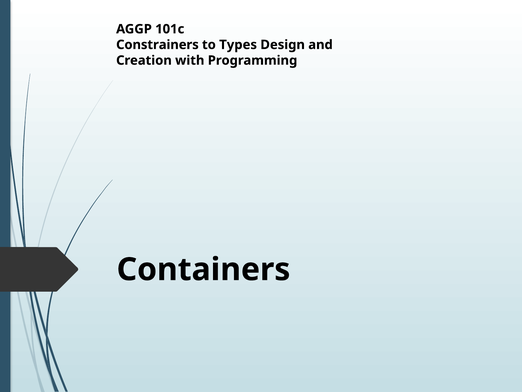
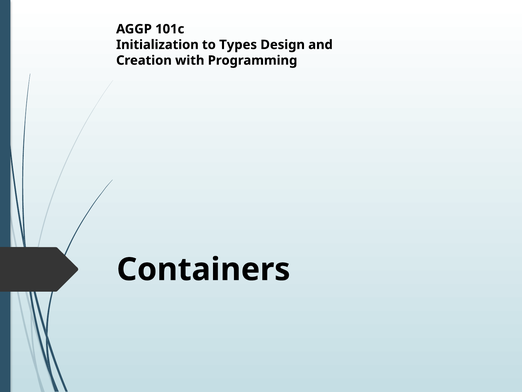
Constrainers: Constrainers -> Initialization (157, 45)
